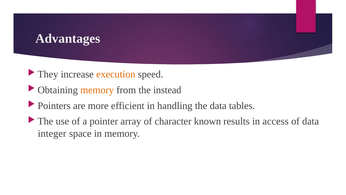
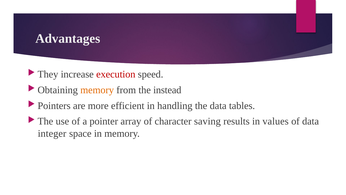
execution colour: orange -> red (116, 74)
known: known -> saving (207, 121)
access: access -> values (276, 121)
